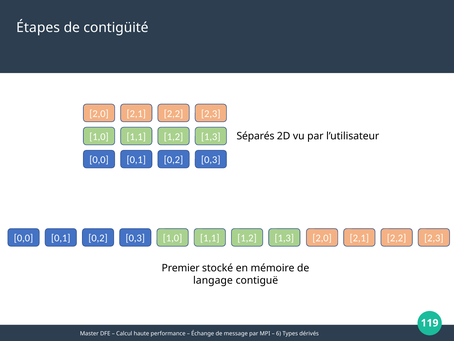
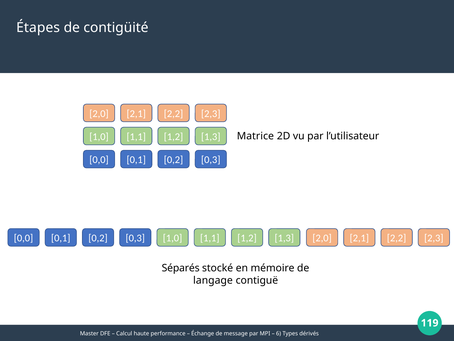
Séparés: Séparés -> Matrice (255, 136)
Premier: Premier -> Séparés (181, 268)
